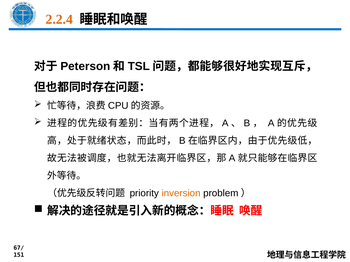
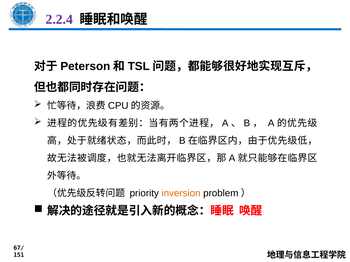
2.2.4 colour: orange -> purple (59, 19)
